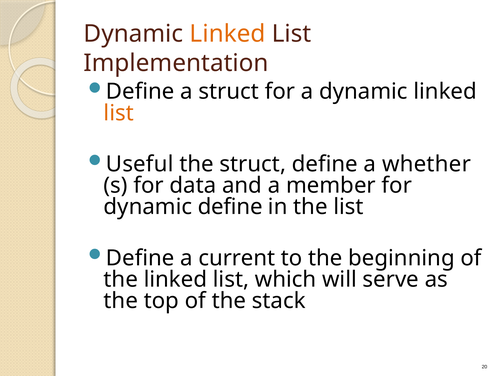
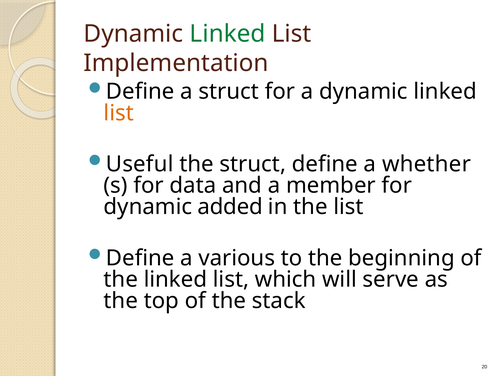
Linked colour: orange -> green (228, 34)
dynamic define: define -> added (230, 207)
current: current -> various (237, 258)
